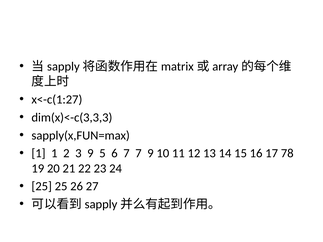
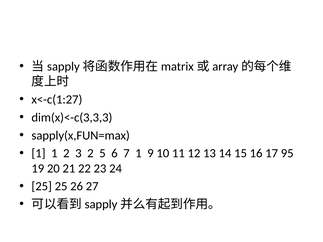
3 9: 9 -> 2 (90, 153)
7 7: 7 -> 1 (138, 153)
78: 78 -> 95 (287, 153)
